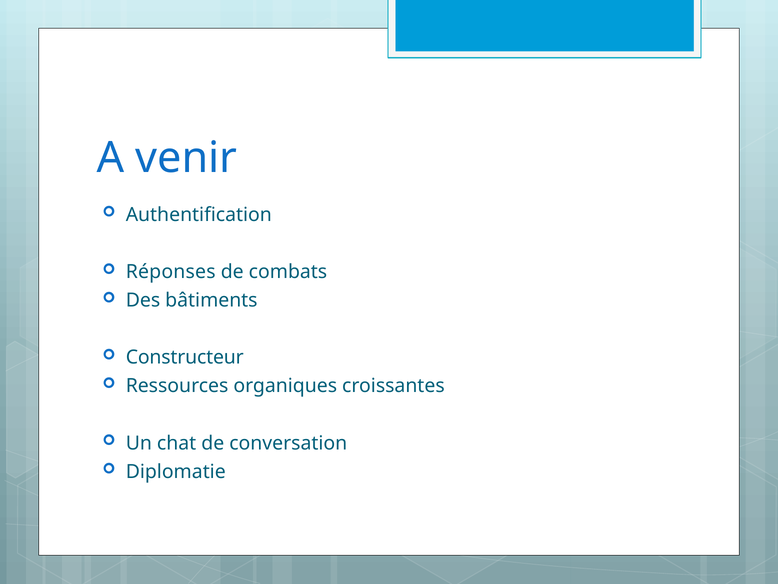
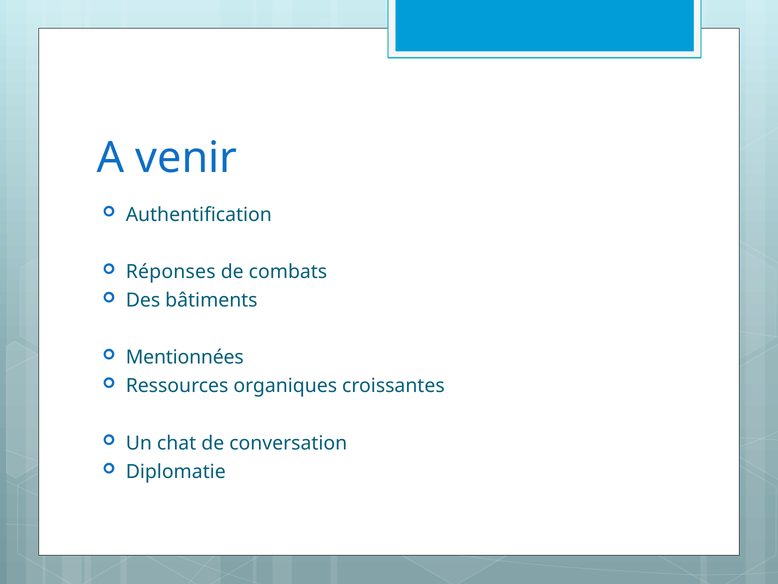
Constructeur: Constructeur -> Mentionnées (185, 357)
